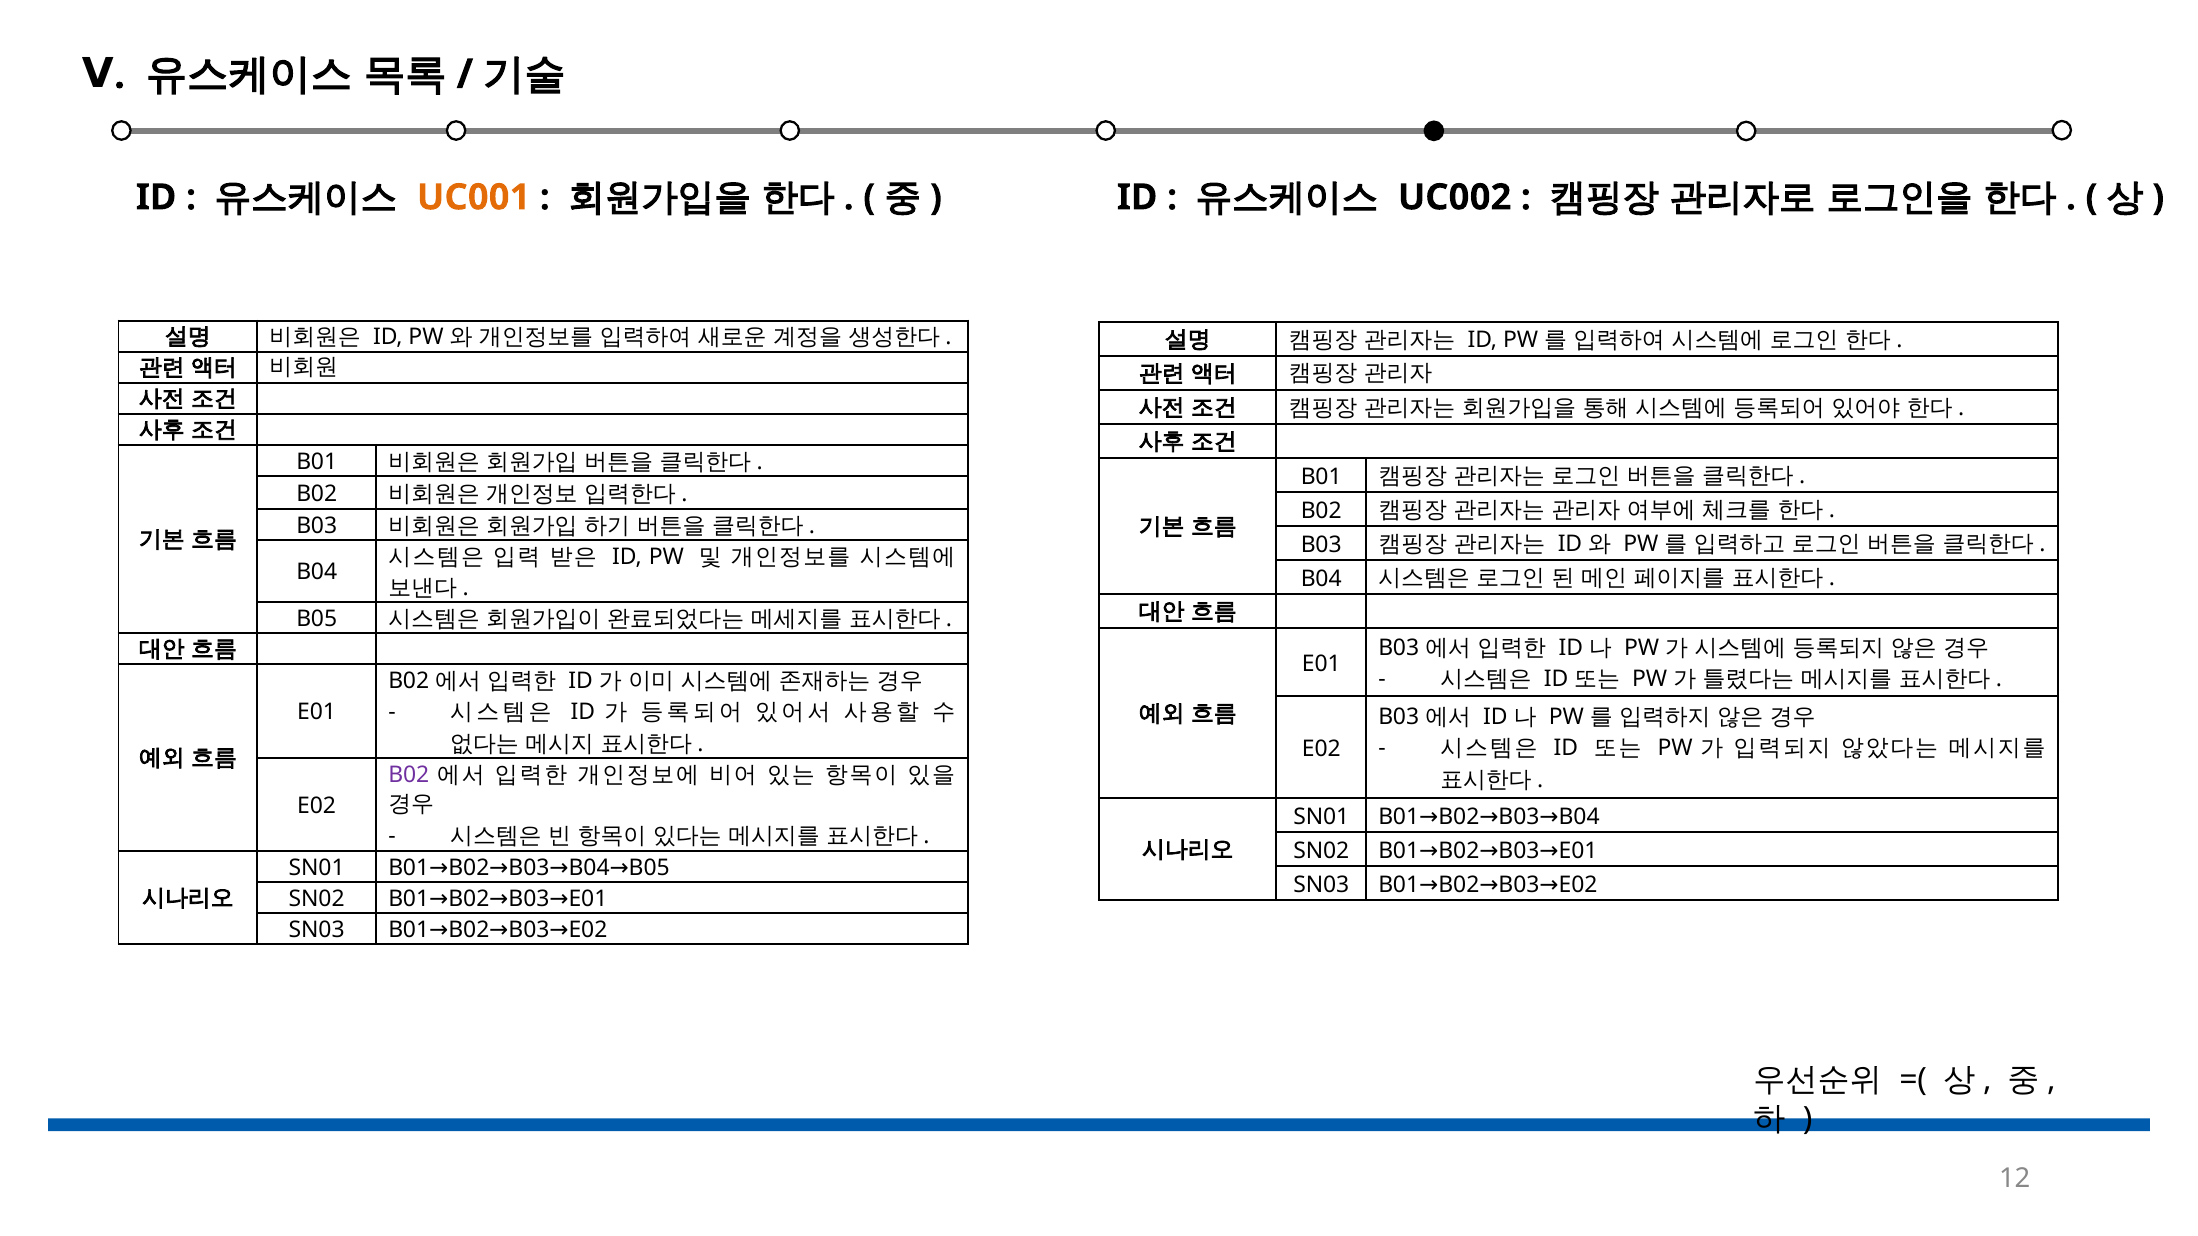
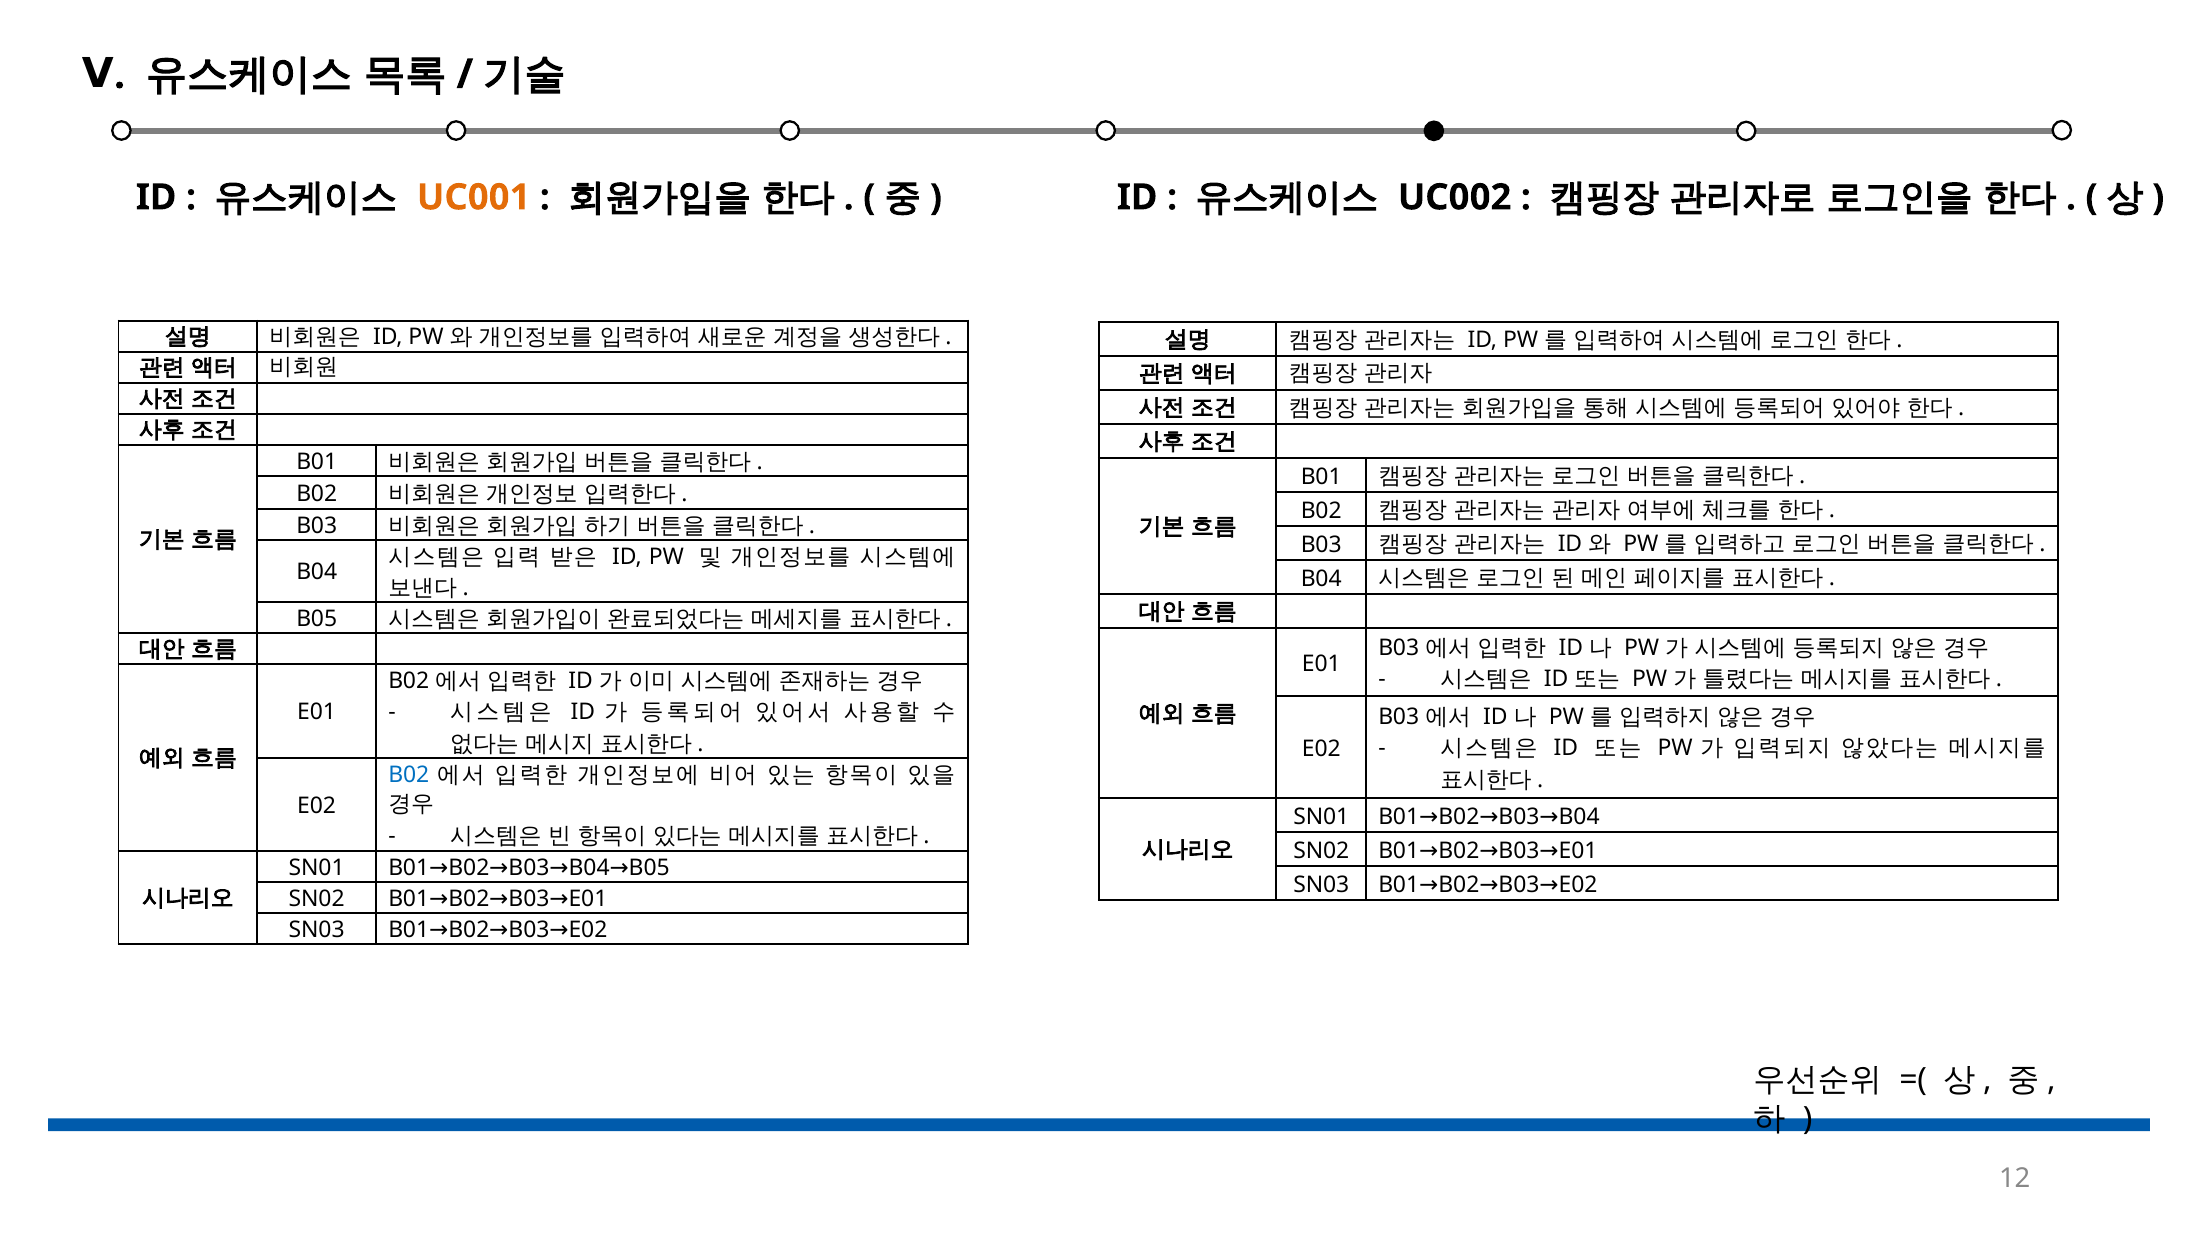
B02 colour: purple -> blue (409, 776)
